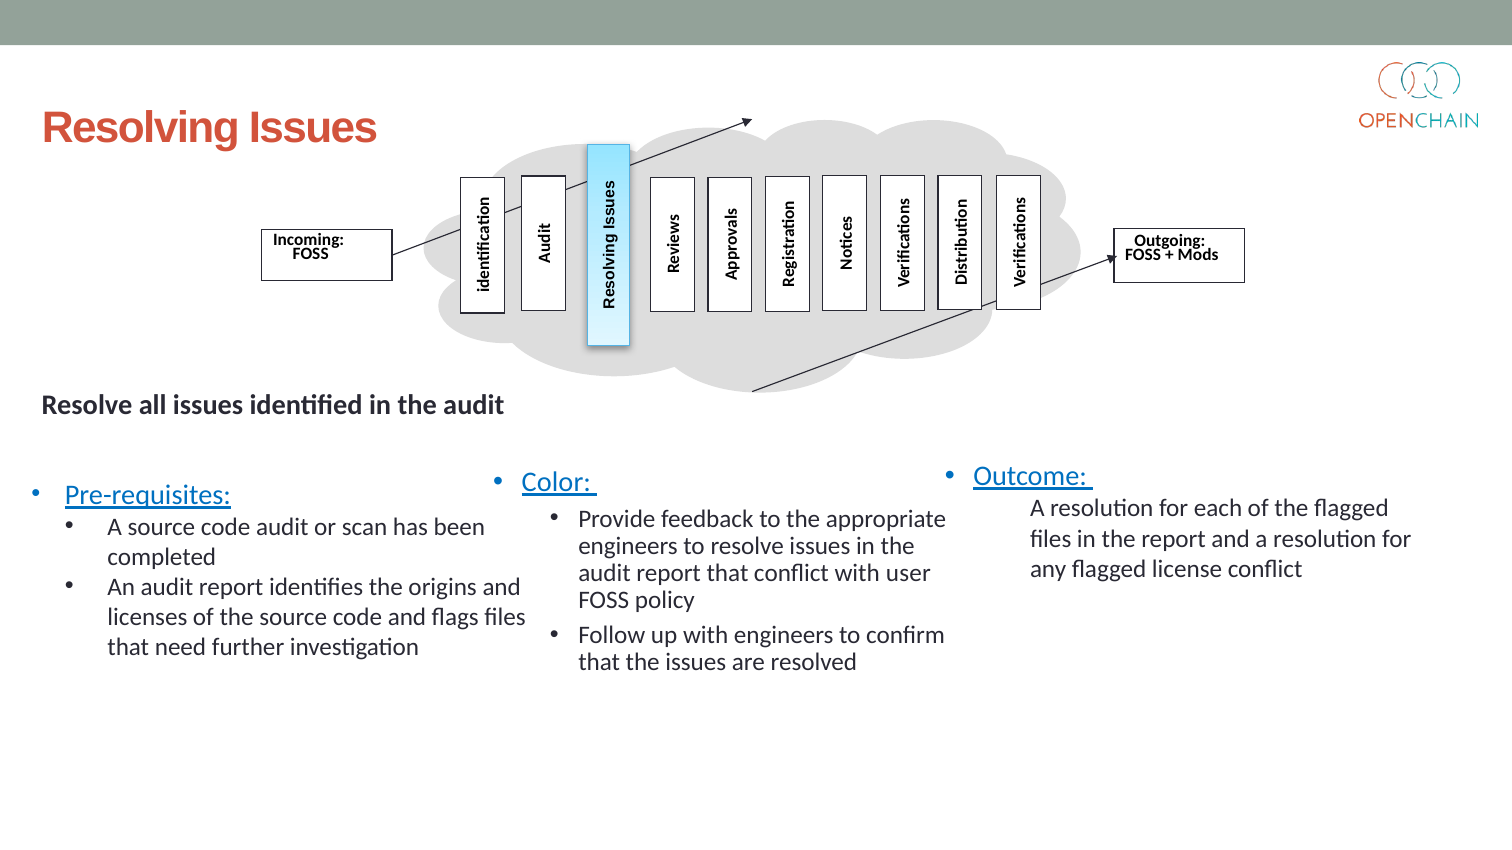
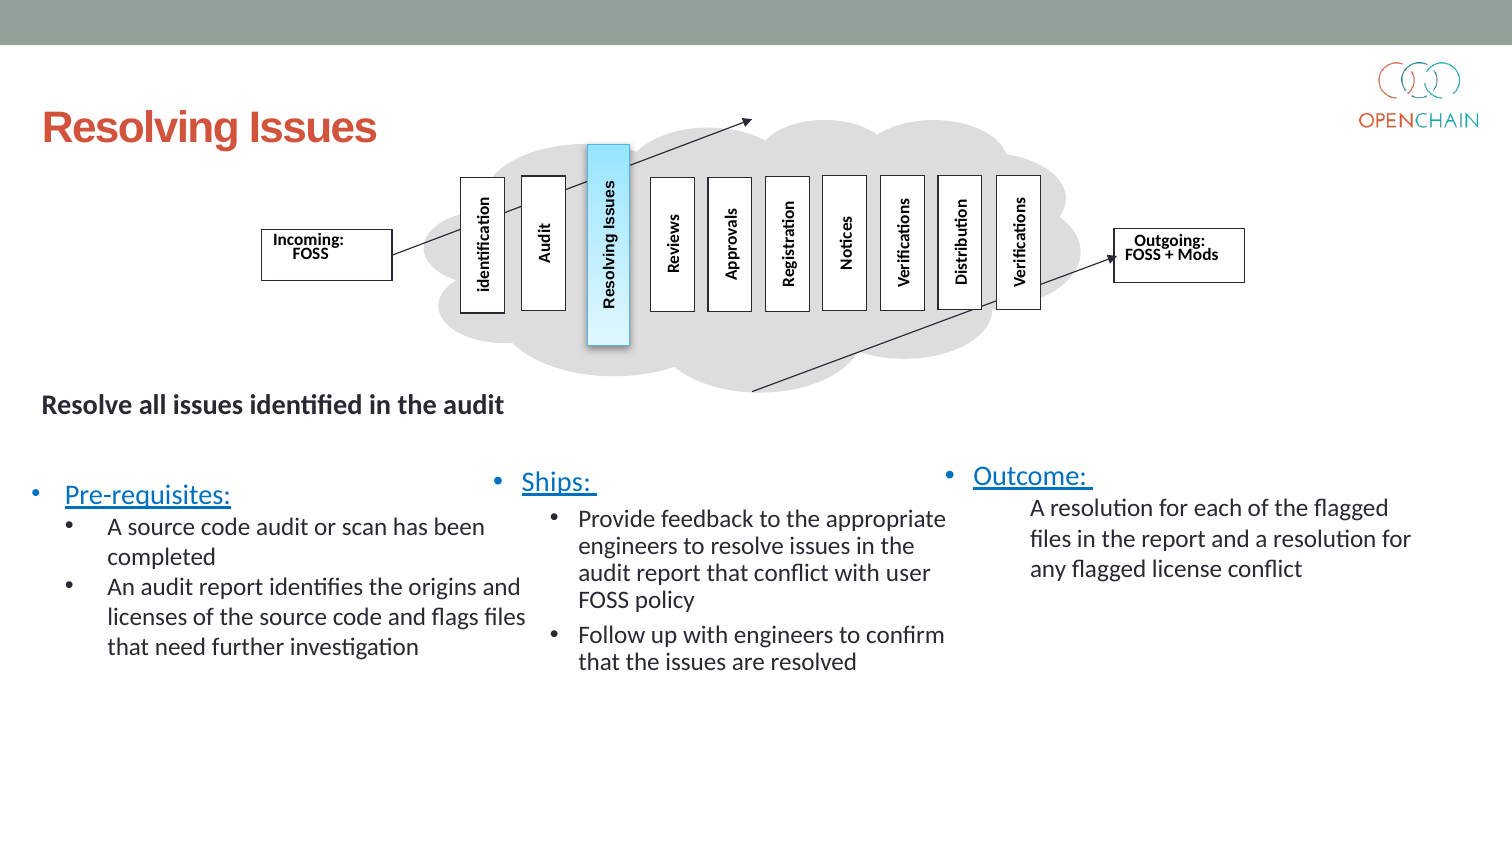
Color: Color -> Ships (556, 482)
